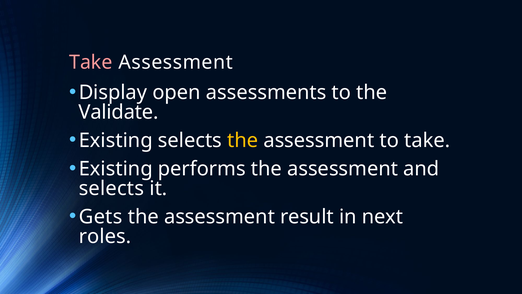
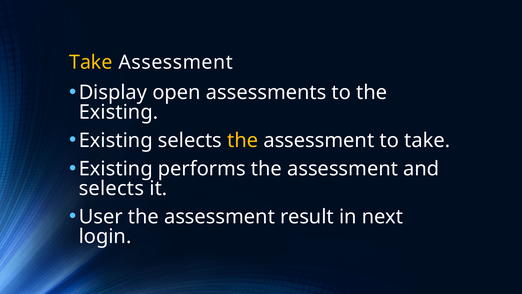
Take colour: pink -> yellow (91, 62)
Validate: Validate -> Existing (118, 112)
Gets: Gets -> User (101, 217)
roles: roles -> login (105, 236)
